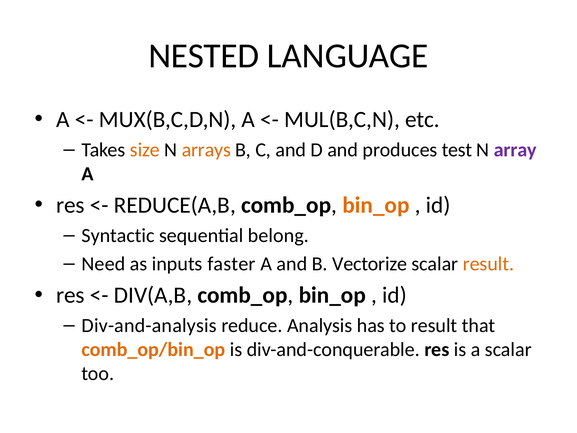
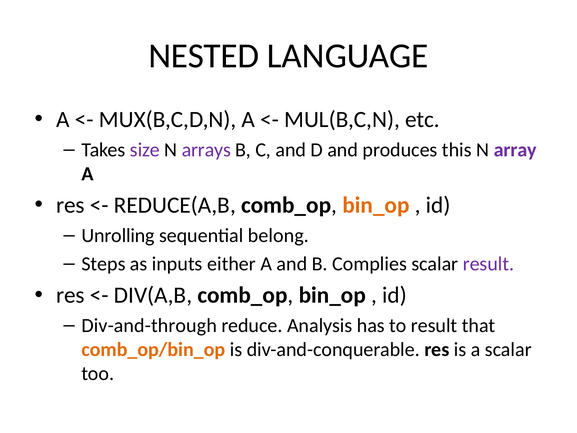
size colour: orange -> purple (145, 150)
arrays colour: orange -> purple (206, 150)
test: test -> this (457, 150)
Syntactic: Syntactic -> Unrolling (118, 235)
Need: Need -> Steps (104, 264)
faster: faster -> either (231, 264)
Vectorize: Vectorize -> Complies (370, 264)
result colour: orange -> purple (488, 264)
Div-and-analysis: Div-and-analysis -> Div-and-through (149, 325)
